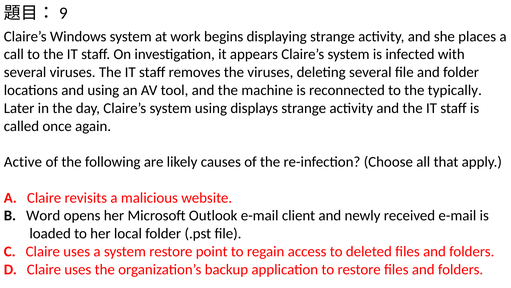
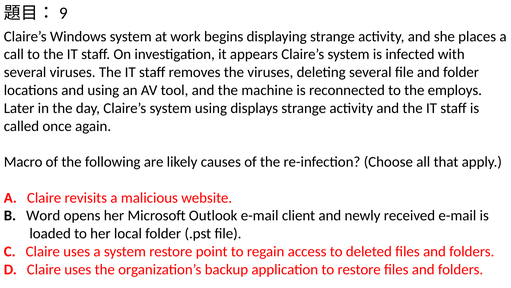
typically: typically -> employs (455, 90)
Active: Active -> Macro (23, 162)
